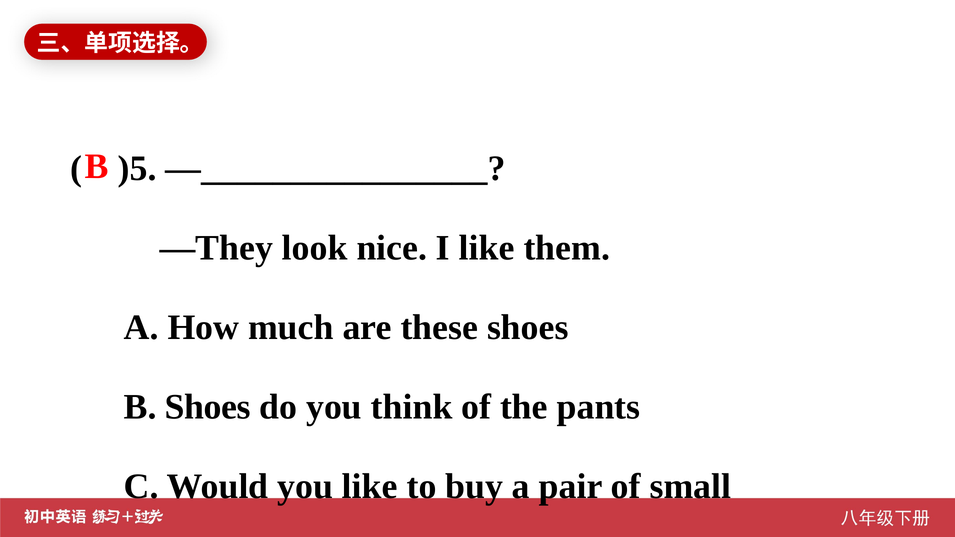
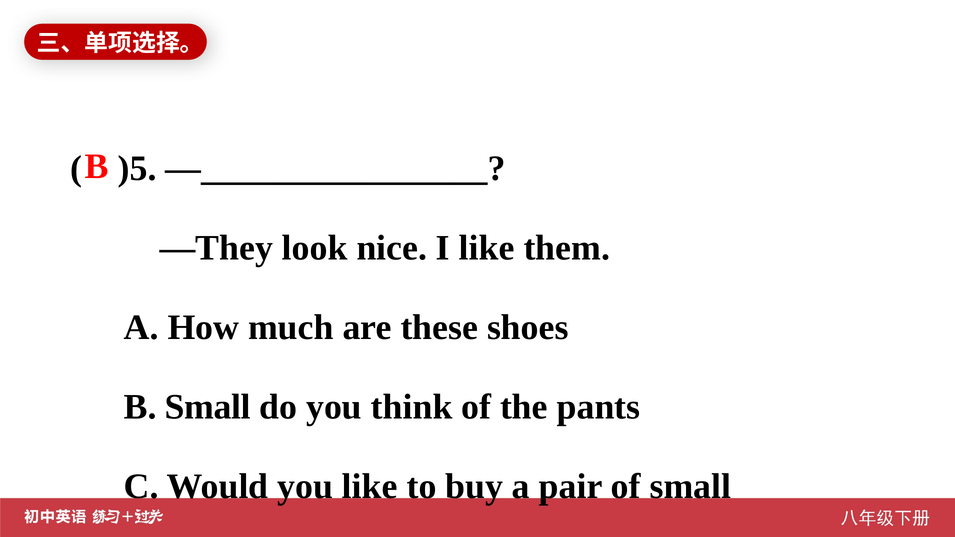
B Shoes: Shoes -> Small (208, 407)
